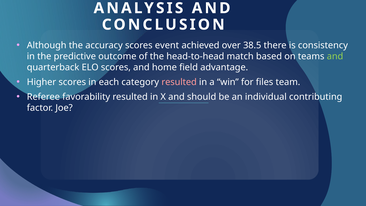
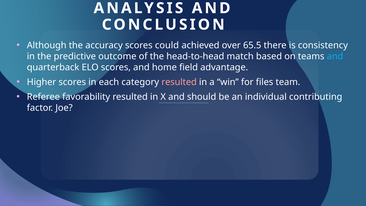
event: event -> could (167, 45)
38.5: 38.5 -> 65.5 (252, 45)
and colour: light green -> light blue (335, 56)
